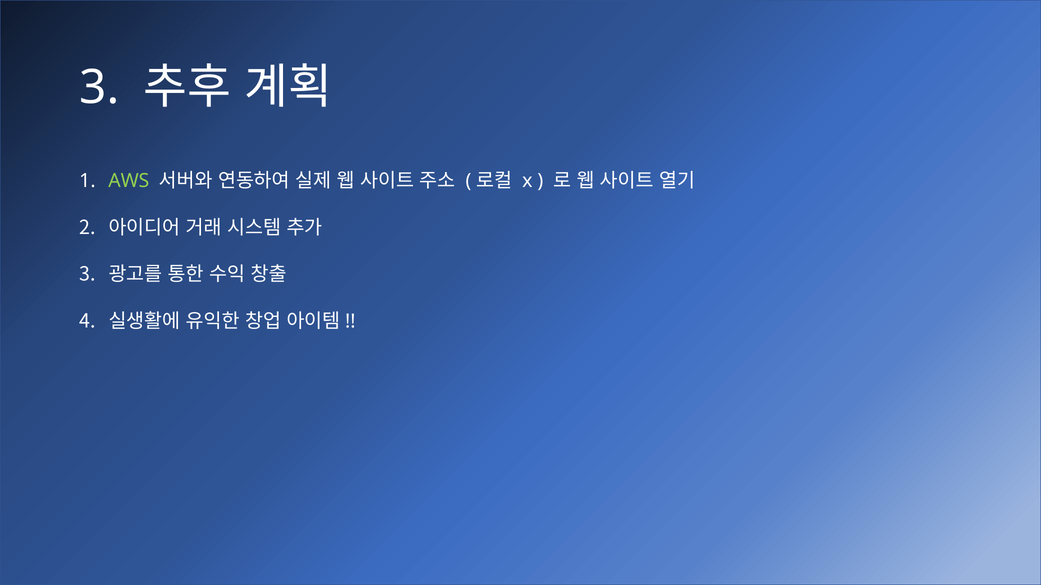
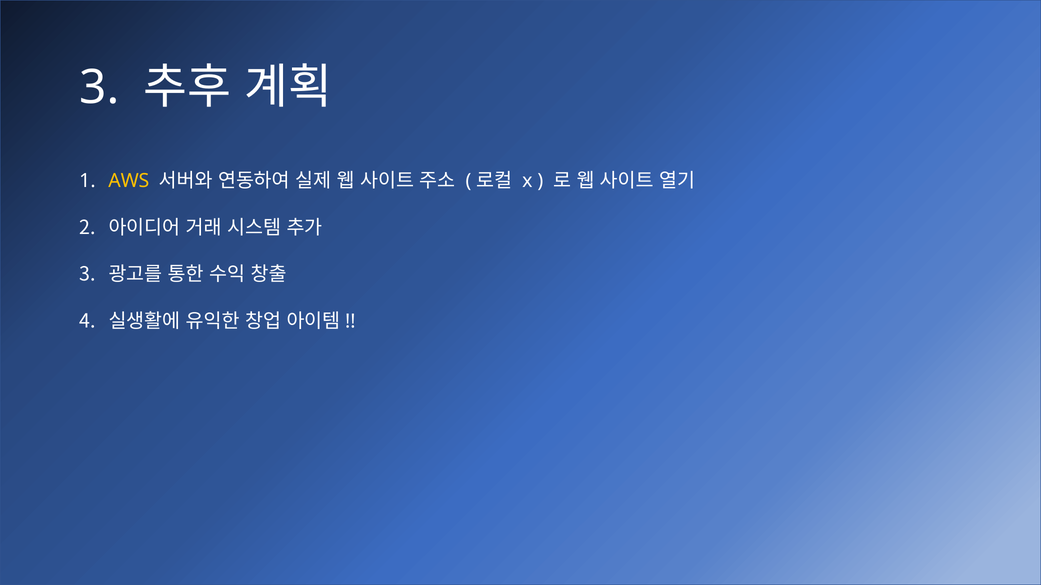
AWS colour: light green -> yellow (129, 181)
